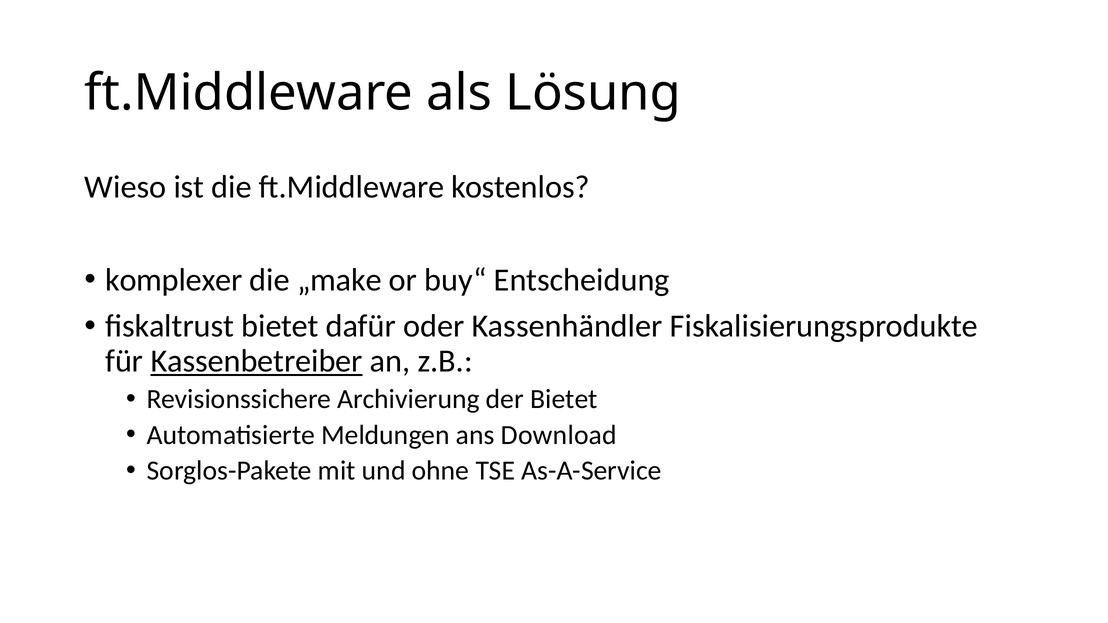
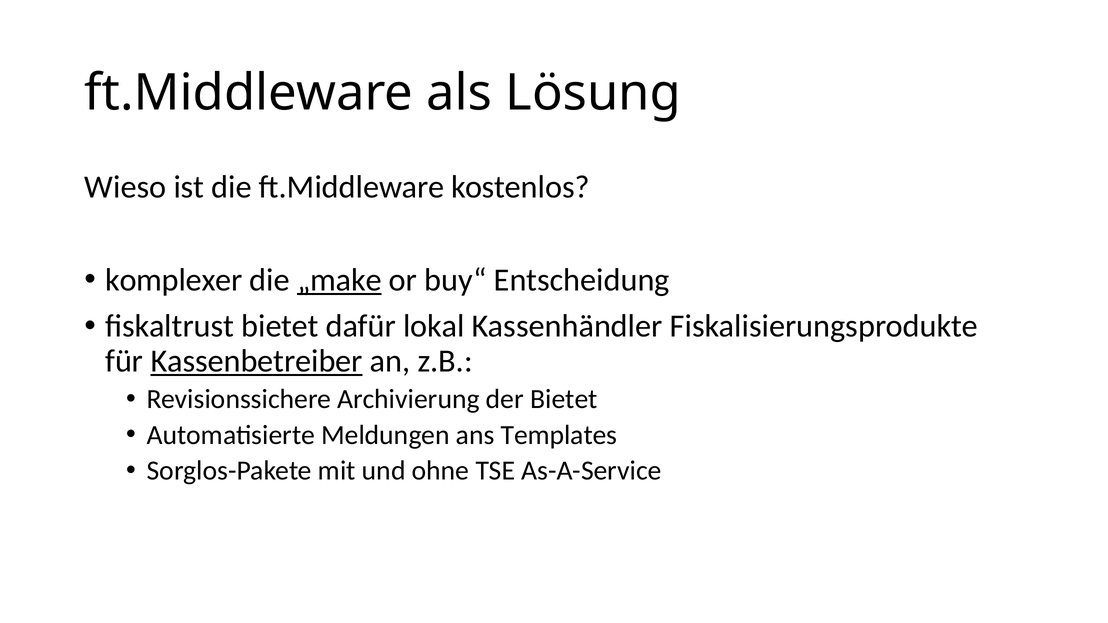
„make underline: none -> present (339, 280)
oder: oder -> lokal (434, 326)
Download: Download -> Templates (559, 435)
